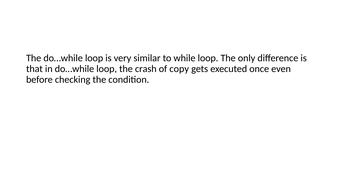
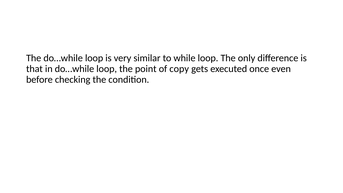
crash: crash -> point (146, 69)
